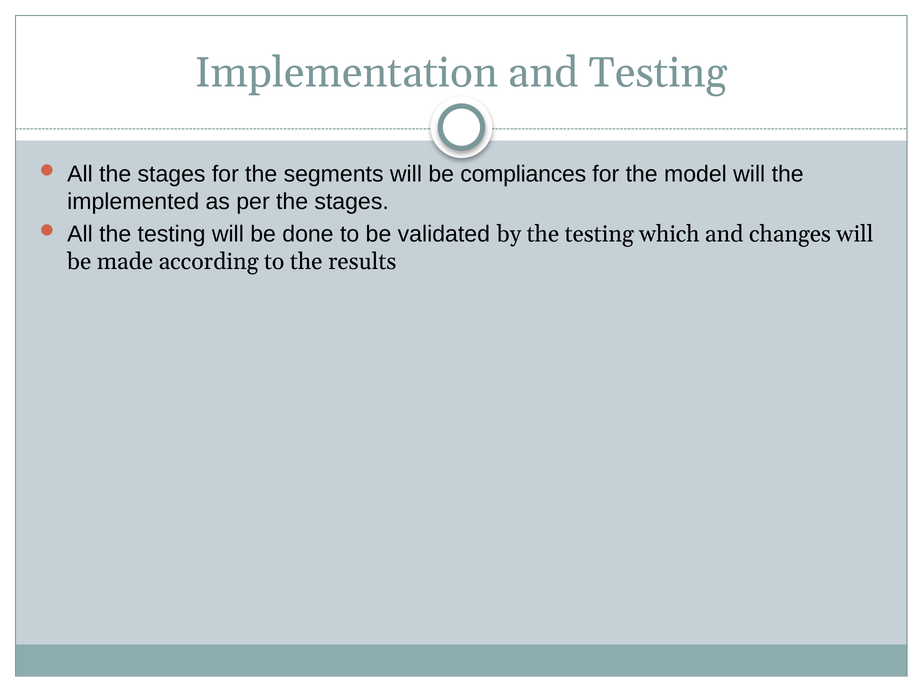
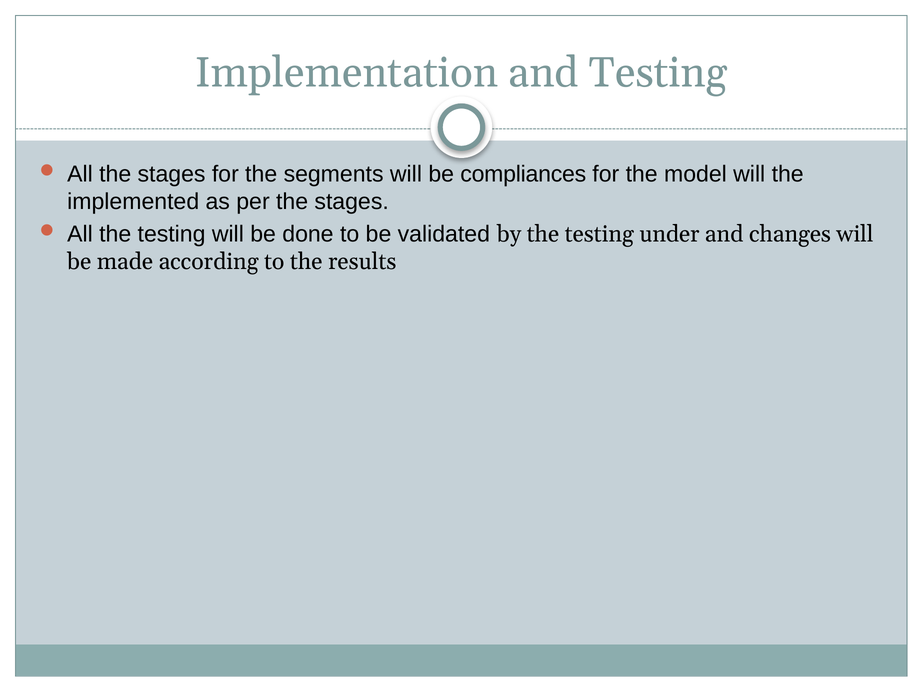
which: which -> under (669, 234)
